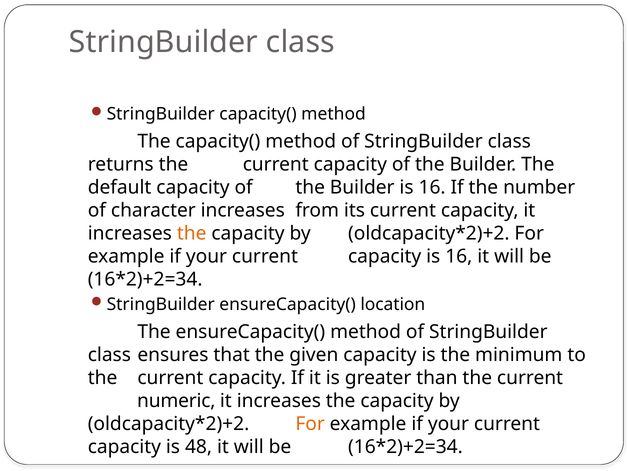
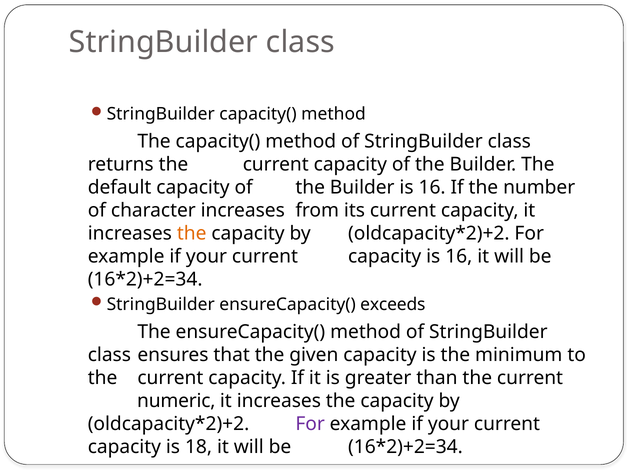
location: location -> exceeds (393, 305)
For colour: orange -> purple (310, 424)
48: 48 -> 18 (199, 447)
